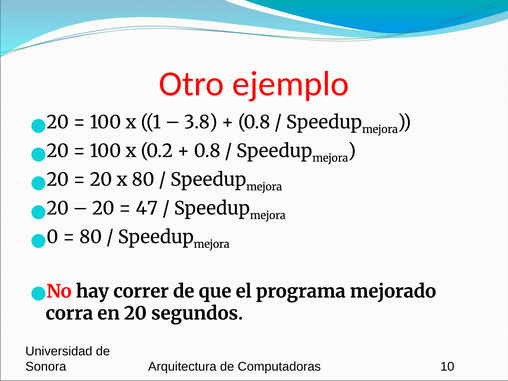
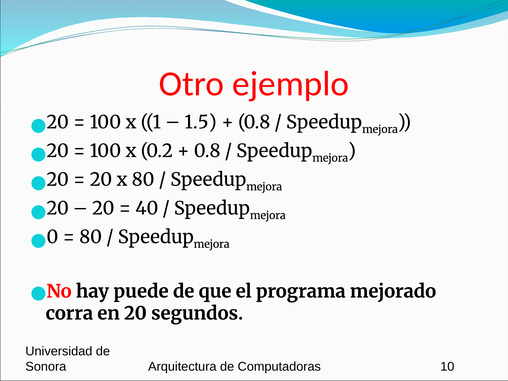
3.8: 3.8 -> 1.5 (201, 122)
47: 47 -> 40 (147, 208)
correr: correr -> puede (141, 291)
